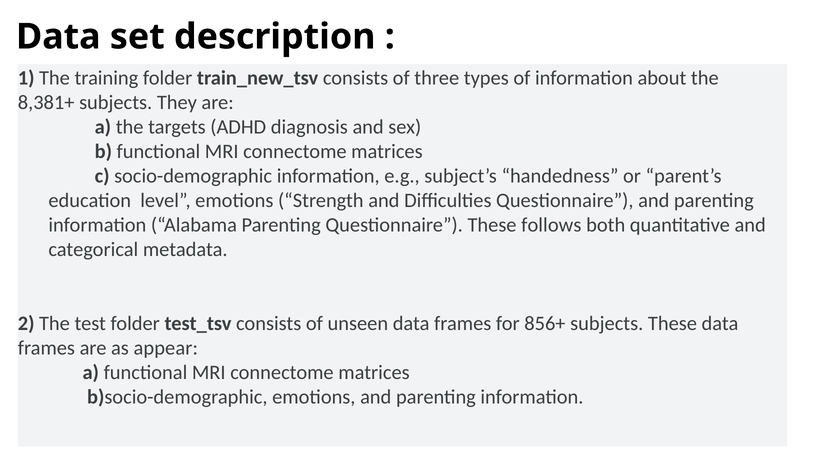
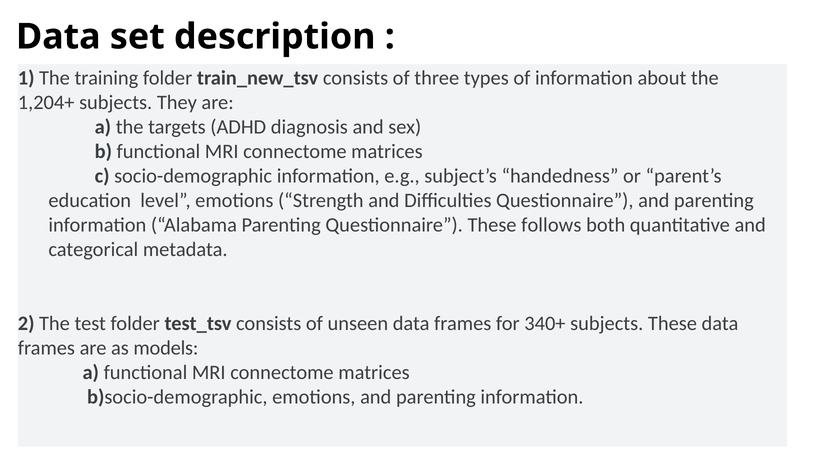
8,381+: 8,381+ -> 1,204+ (46, 102)
856+: 856+ -> 340+ (545, 323)
appear: appear -> models (166, 348)
